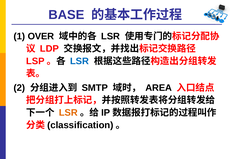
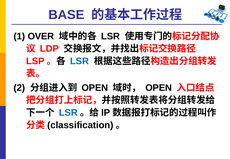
SMTP: SMTP -> OPEN (95, 88)
AREA: AREA -> OPEN (159, 88)
LSR colour: orange -> blue (68, 113)
